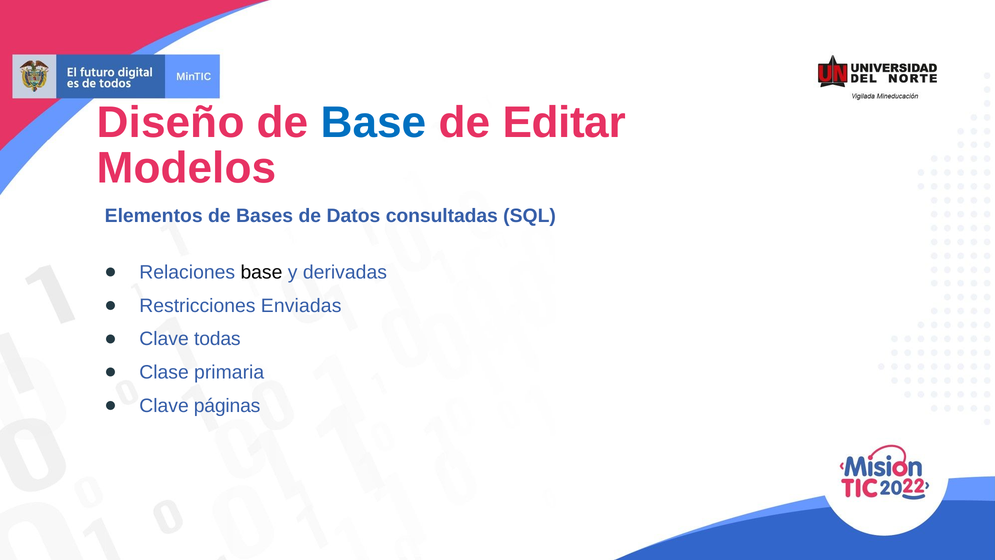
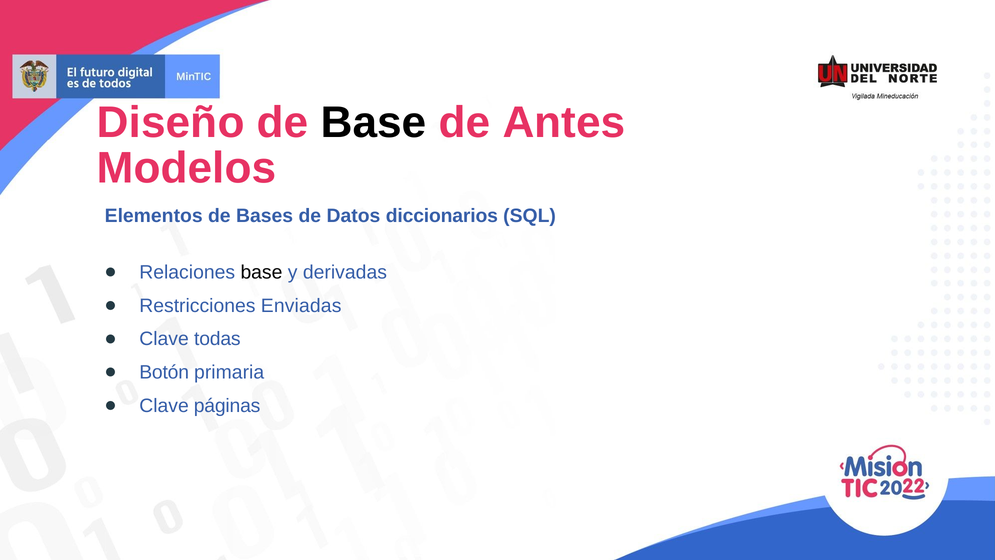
Base colour: blue -> black (373, 123)
Editar: Editar -> Antes (564, 123)
consultadas: consultadas -> diccionarios (442, 216)
Clase: Clase -> Botón (164, 372)
